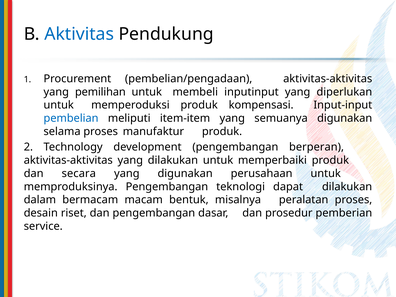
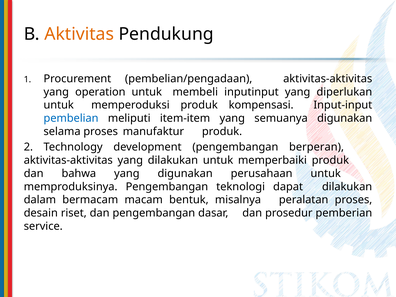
Aktivitas colour: blue -> orange (79, 34)
pemilihan: pemilihan -> operation (100, 92)
secara: secara -> bahwa (79, 173)
